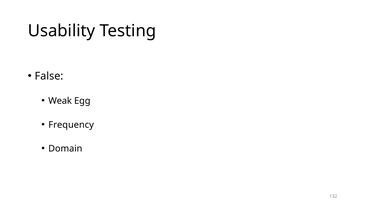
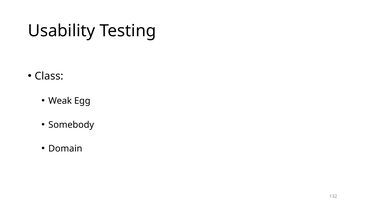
False: False -> Class (49, 76)
Frequency: Frequency -> Somebody (71, 124)
